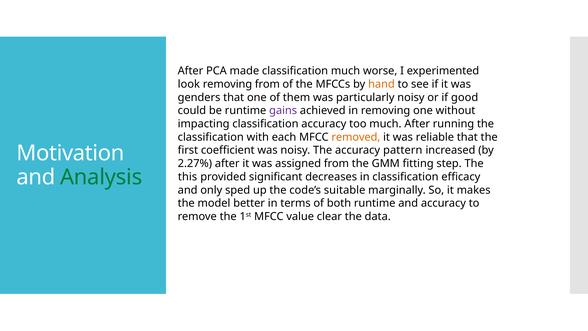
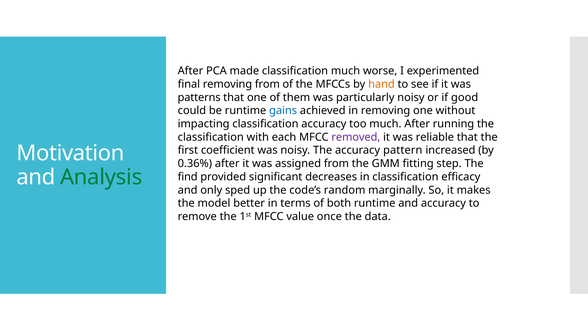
look: look -> final (189, 84)
genders: genders -> patterns (199, 97)
gains colour: purple -> blue (283, 111)
removed colour: orange -> purple (356, 137)
2.27%: 2.27% -> 0.36% (195, 163)
this: this -> find (188, 177)
suitable: suitable -> random (345, 190)
clear: clear -> once (329, 216)
